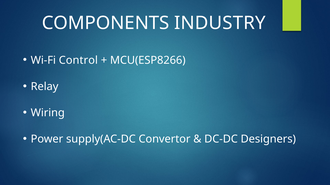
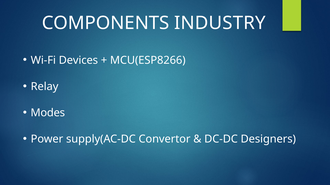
Control: Control -> Devices (78, 60)
Wiring: Wiring -> Modes (48, 113)
